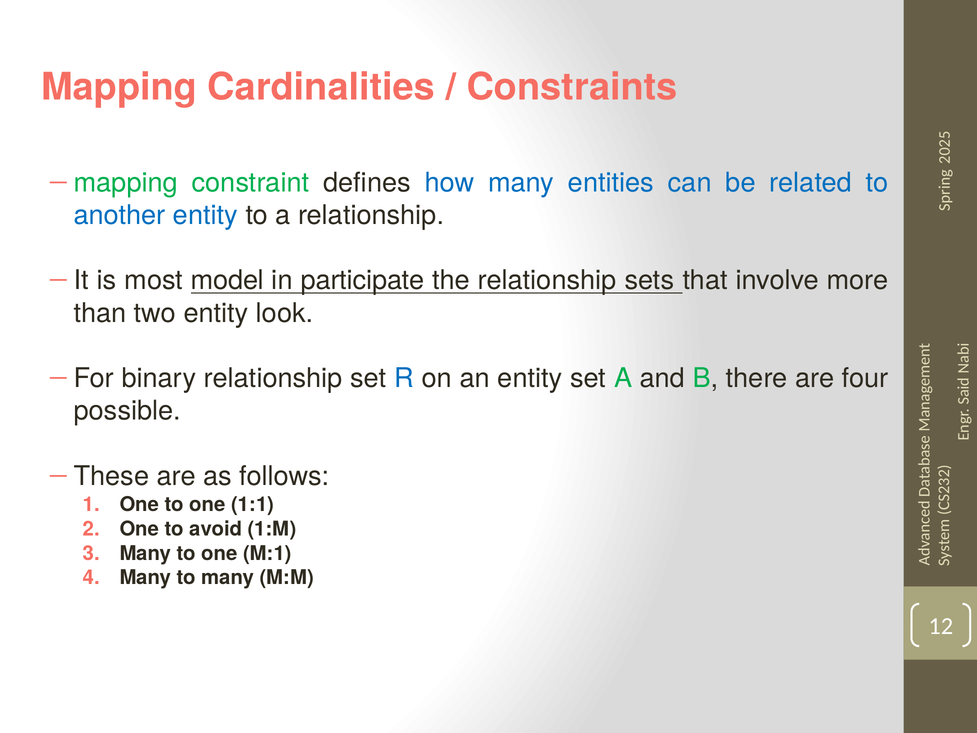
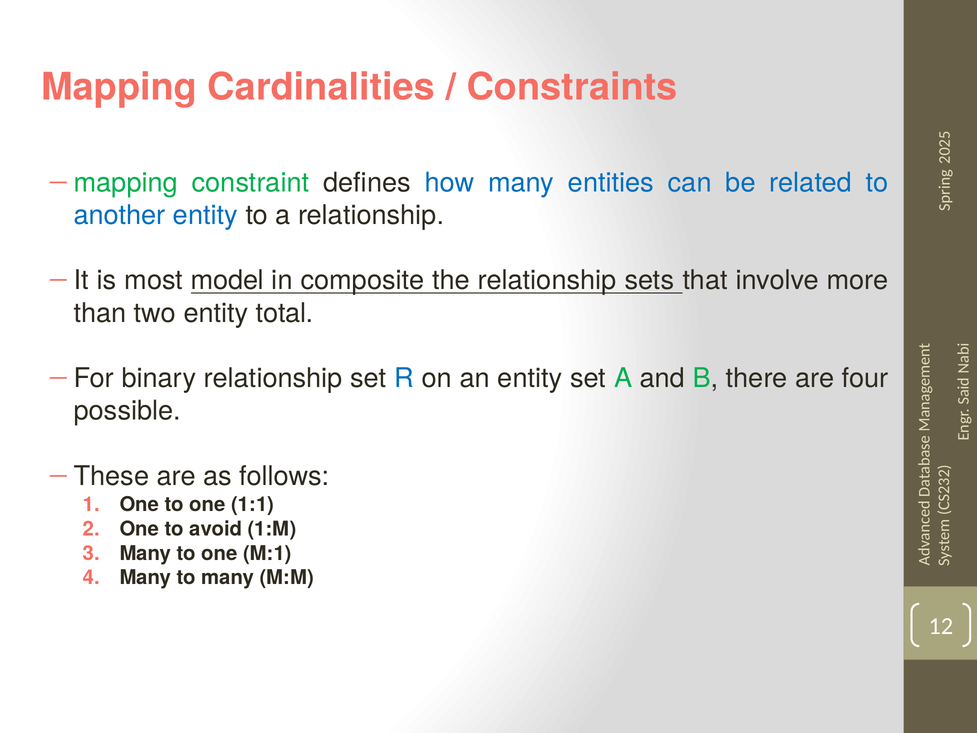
participate: participate -> composite (362, 280)
look: look -> total (285, 313)
